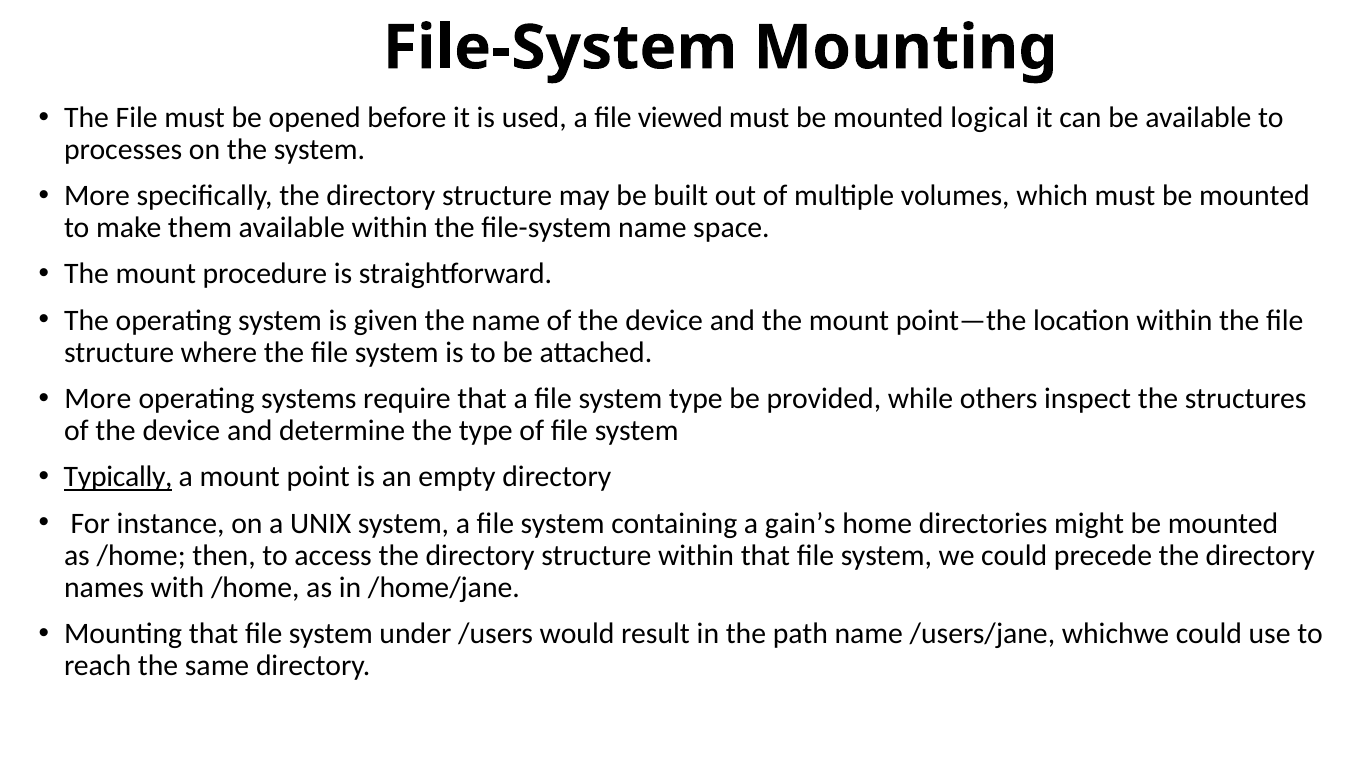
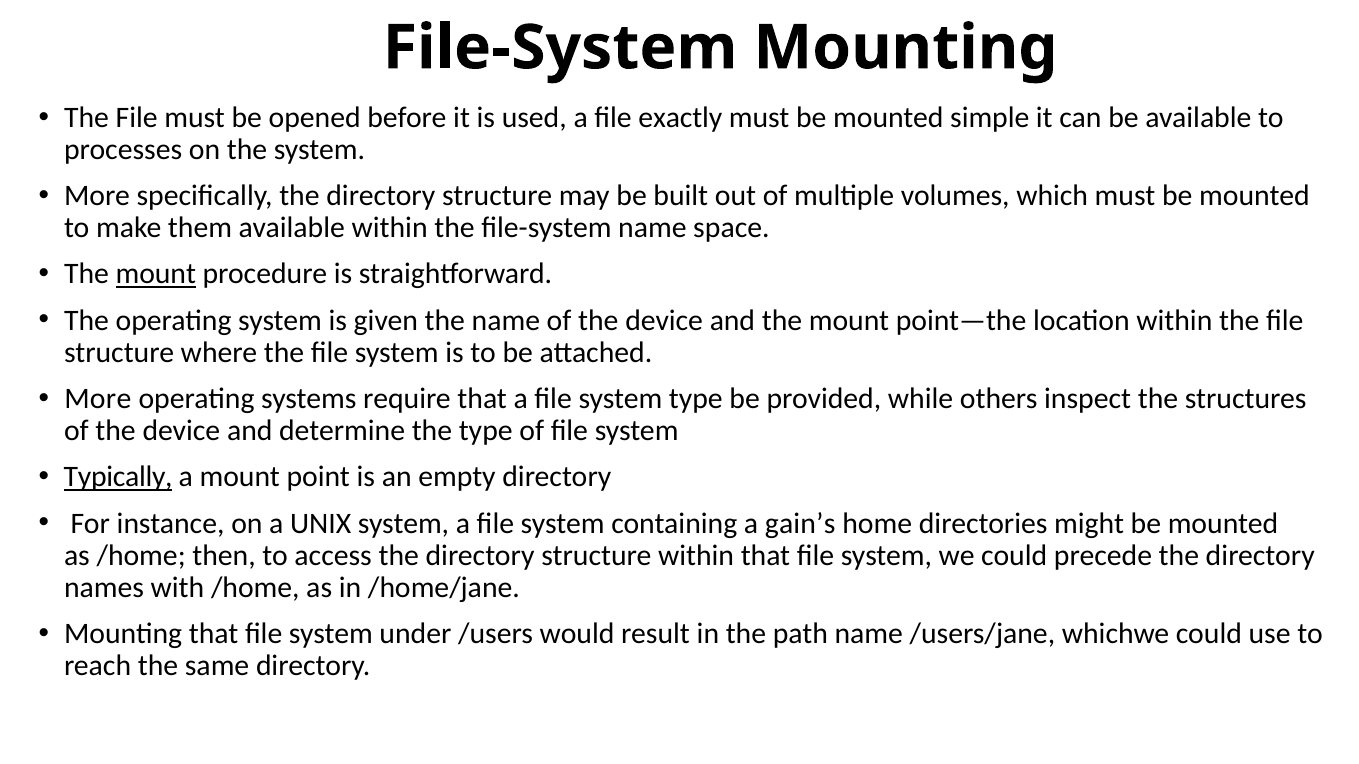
viewed: viewed -> exactly (680, 118)
logical: logical -> simple (990, 118)
mount underline: none -> present (156, 274)
